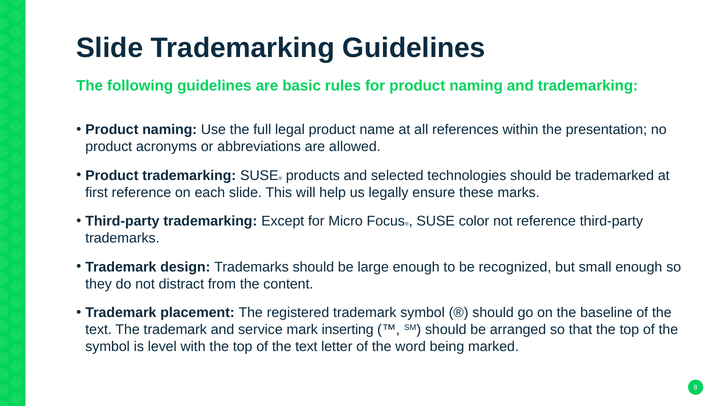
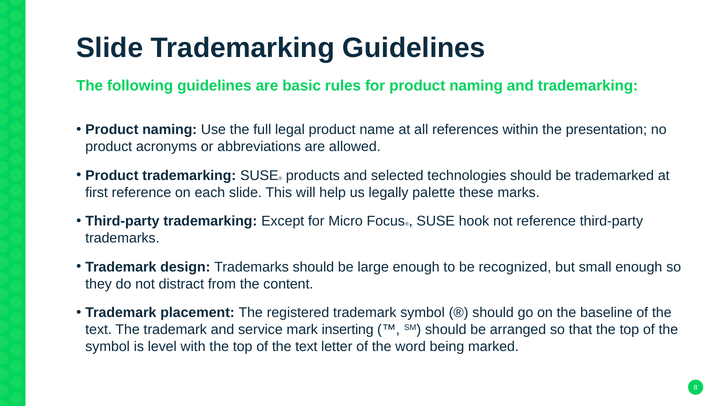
ensure: ensure -> palette (434, 192)
color: color -> hook (474, 221)
